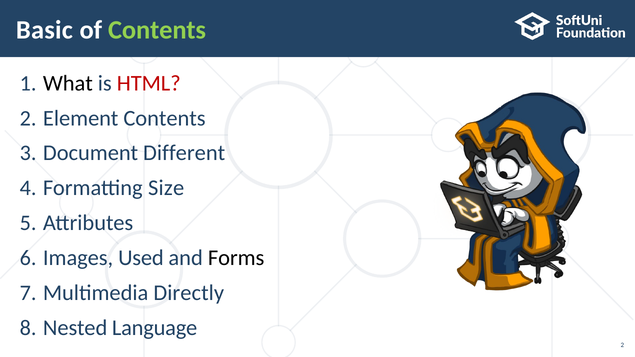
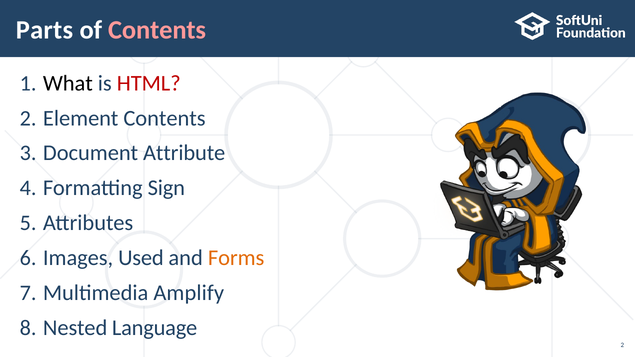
Basic: Basic -> Parts (44, 30)
Contents colour: light green -> pink (157, 30)
Different: Different -> Attribute (184, 153)
Size: Size -> Sign (166, 188)
Forms colour: black -> orange (236, 258)
Directly: Directly -> Amplify (189, 293)
